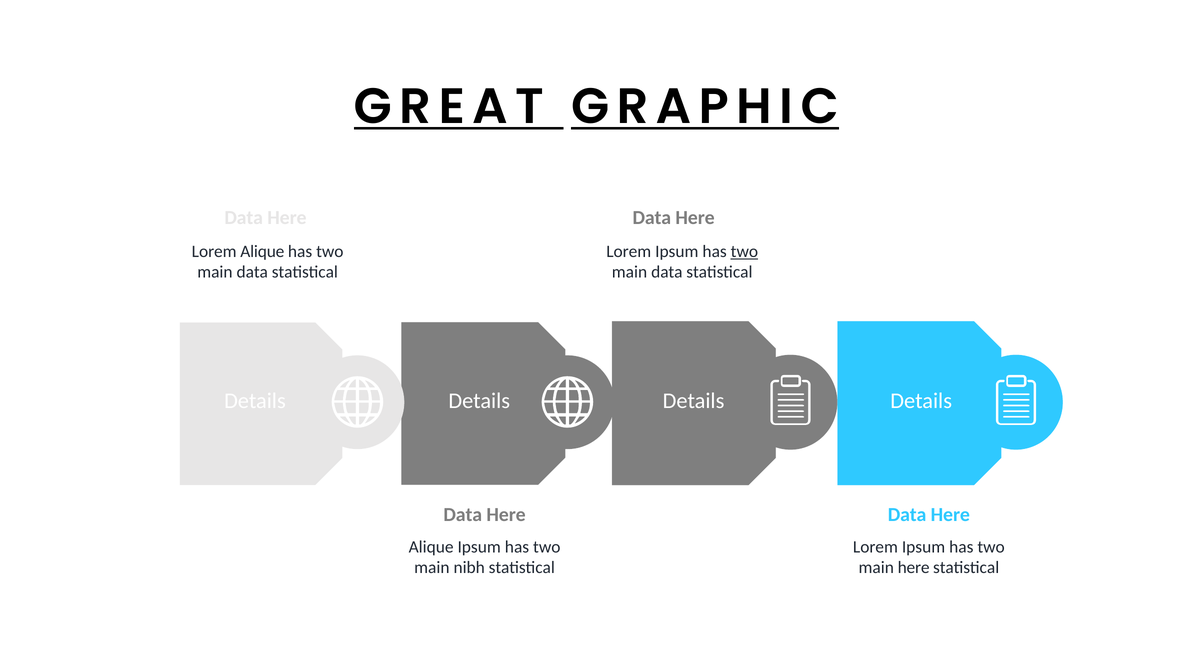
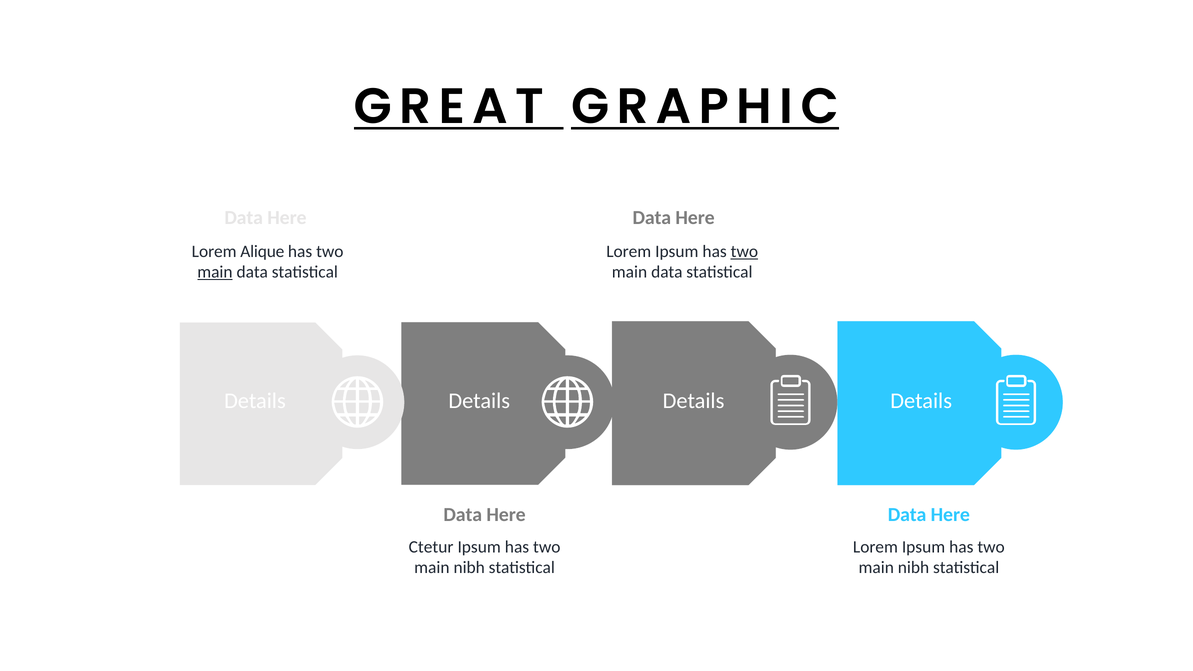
main underline: none -> present (215, 272)
Alique: Alique -> Ctetur (431, 547)
here: here -> nibh (914, 568)
